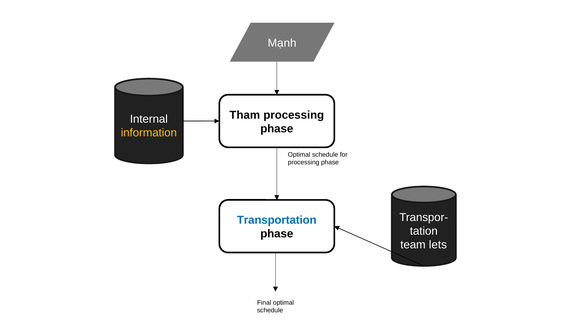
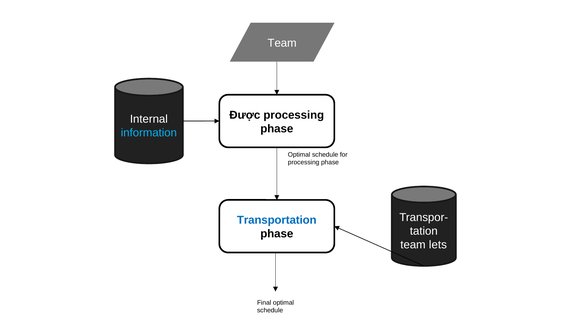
Mạnh: Mạnh -> Team (282, 43)
Tham: Tham -> Được (245, 115)
information colour: yellow -> light blue (149, 133)
